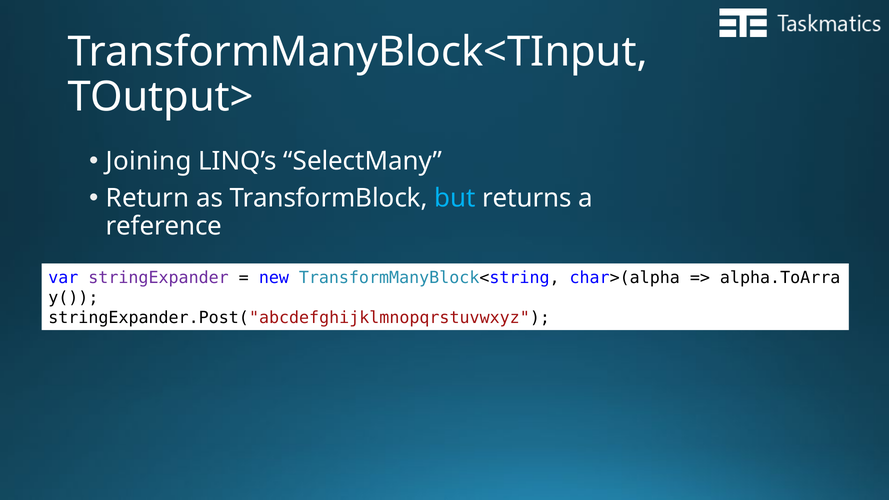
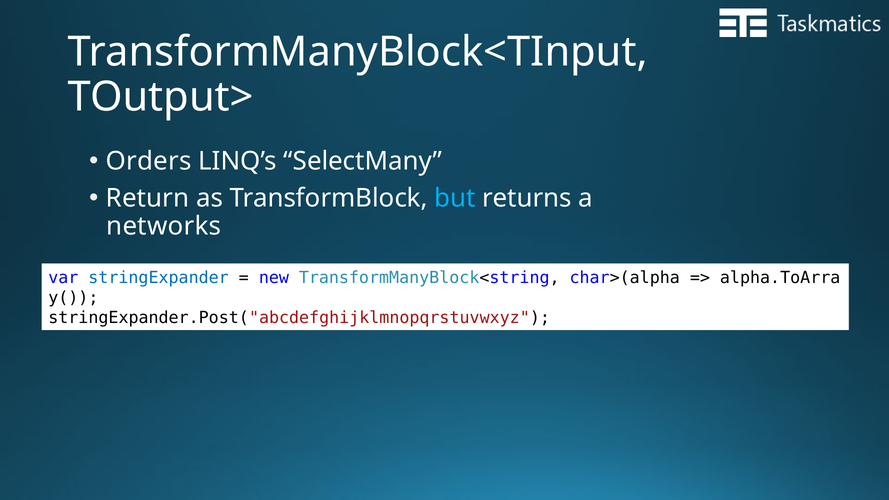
Joining: Joining -> Orders (149, 161)
reference: reference -> networks (164, 226)
stringExpander colour: purple -> blue (159, 278)
